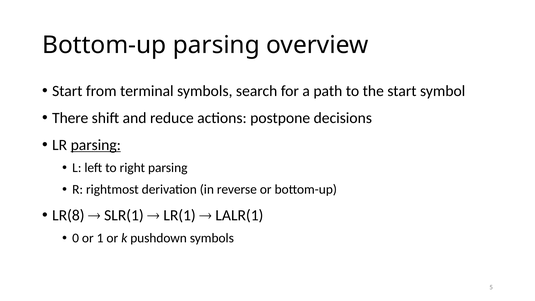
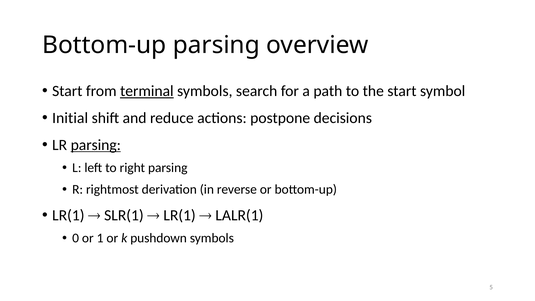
terminal underline: none -> present (147, 91)
There: There -> Initial (70, 118)
LR(8: LR(8 -> LR(1 (68, 215)
